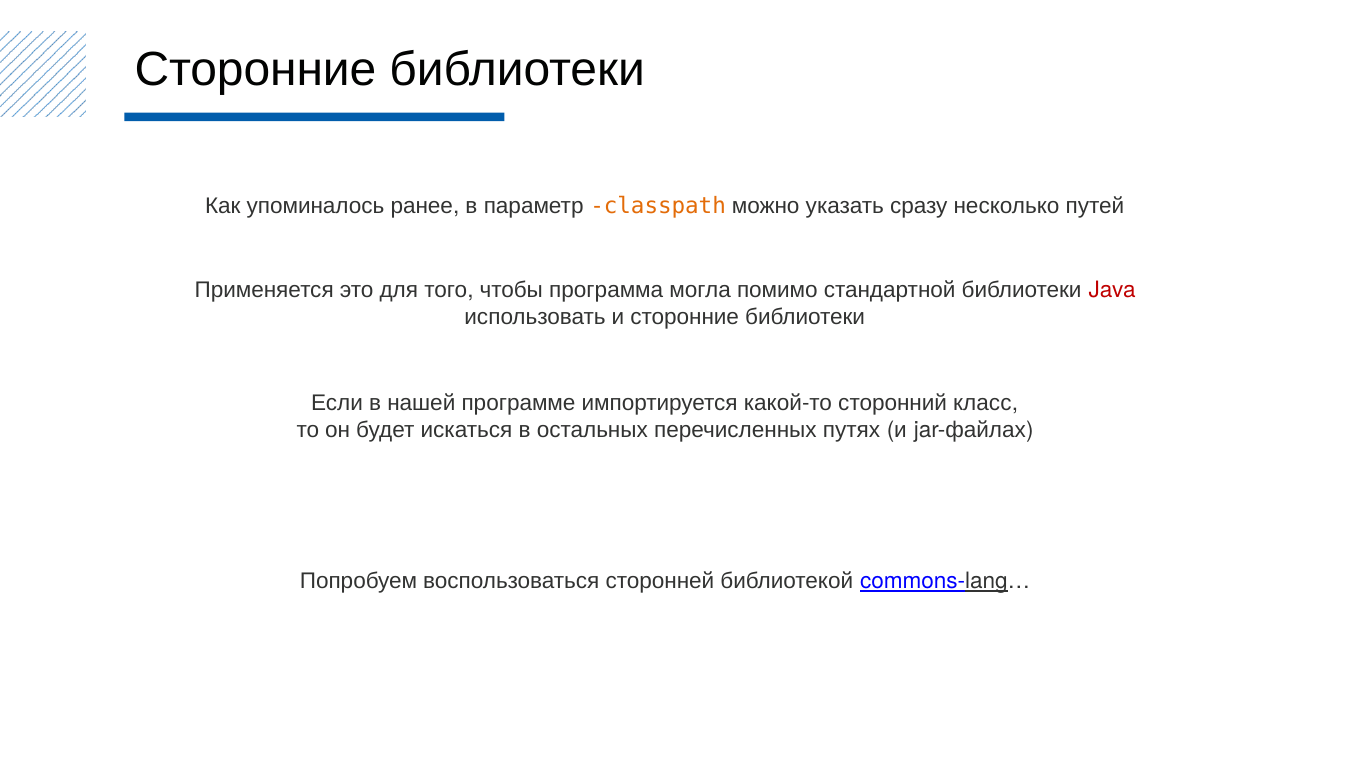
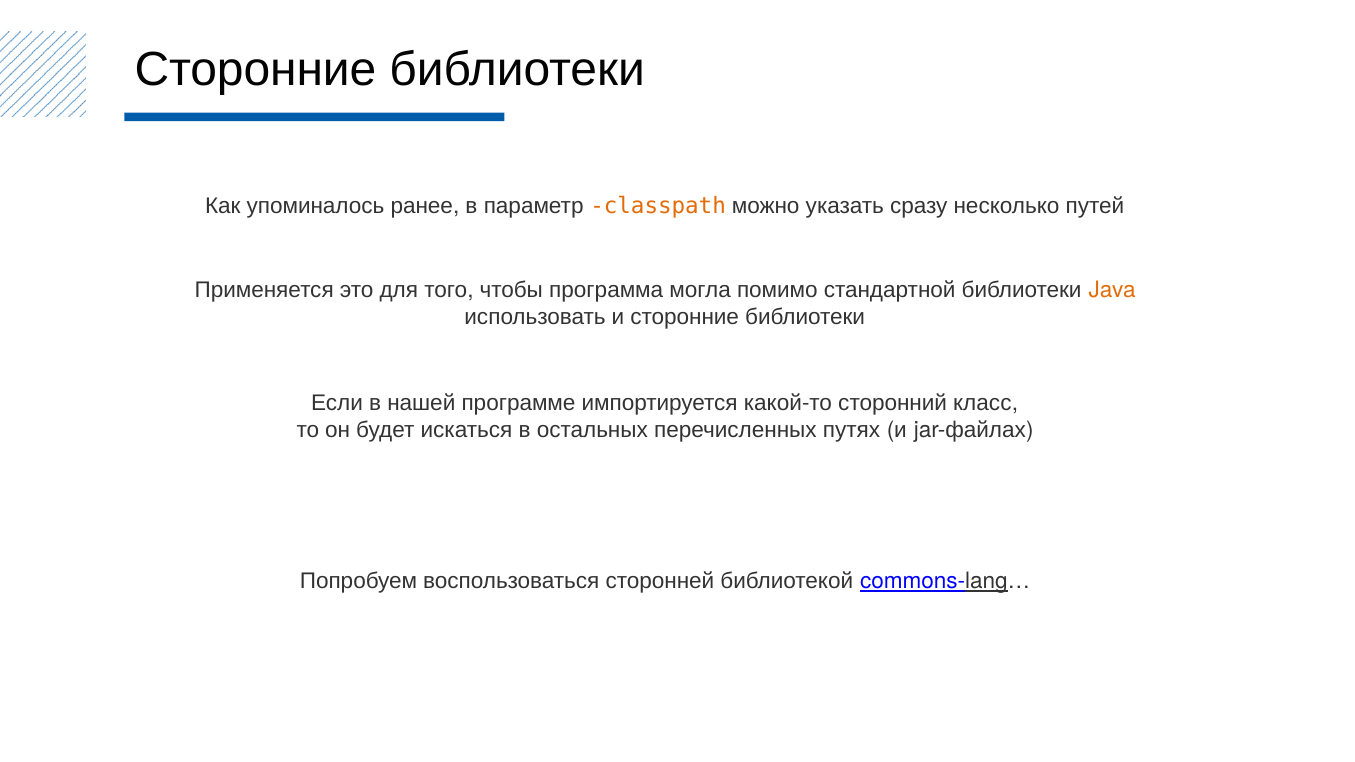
Java colour: red -> orange (1112, 291)
